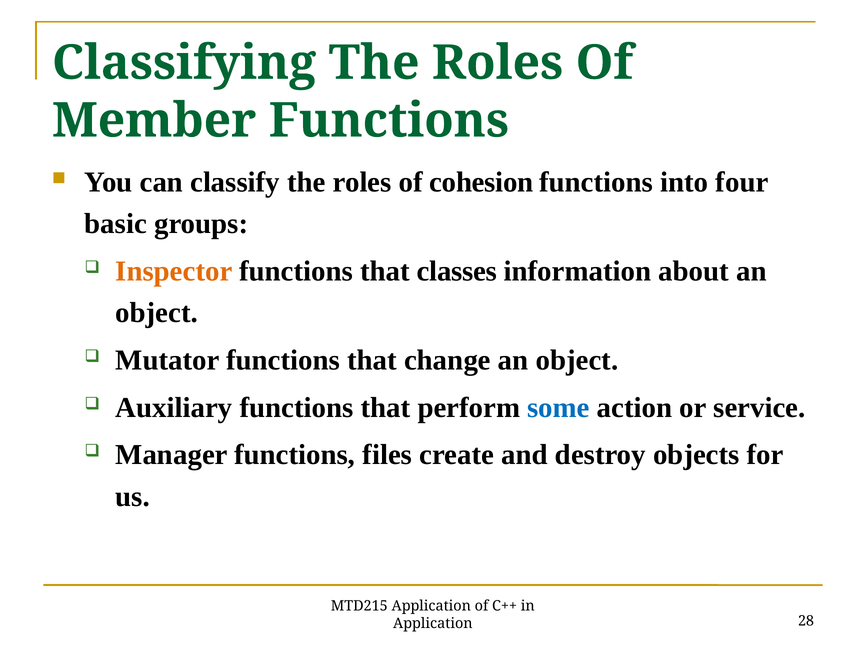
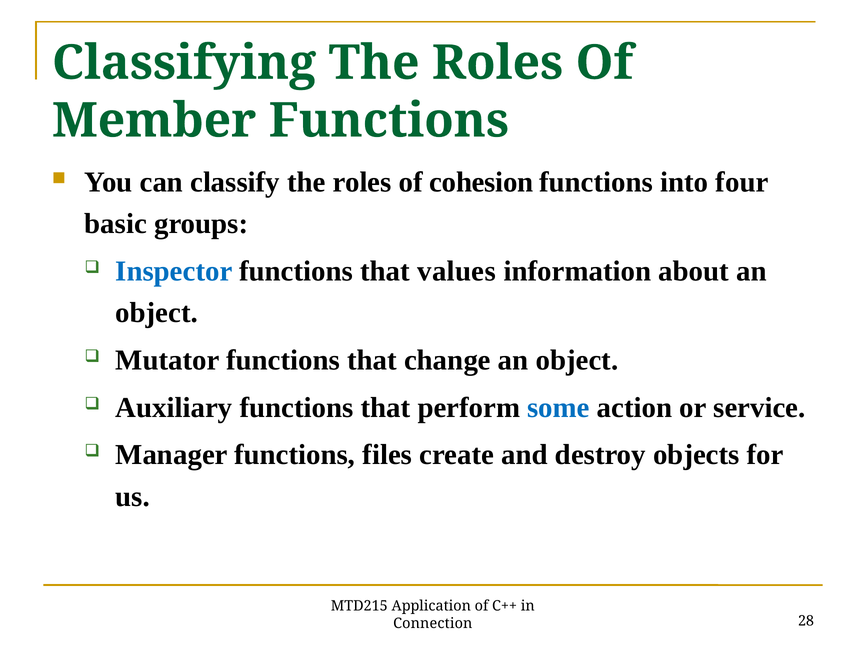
Inspector colour: orange -> blue (174, 271)
classes: classes -> values (457, 271)
Application: Application -> Connection (433, 623)
